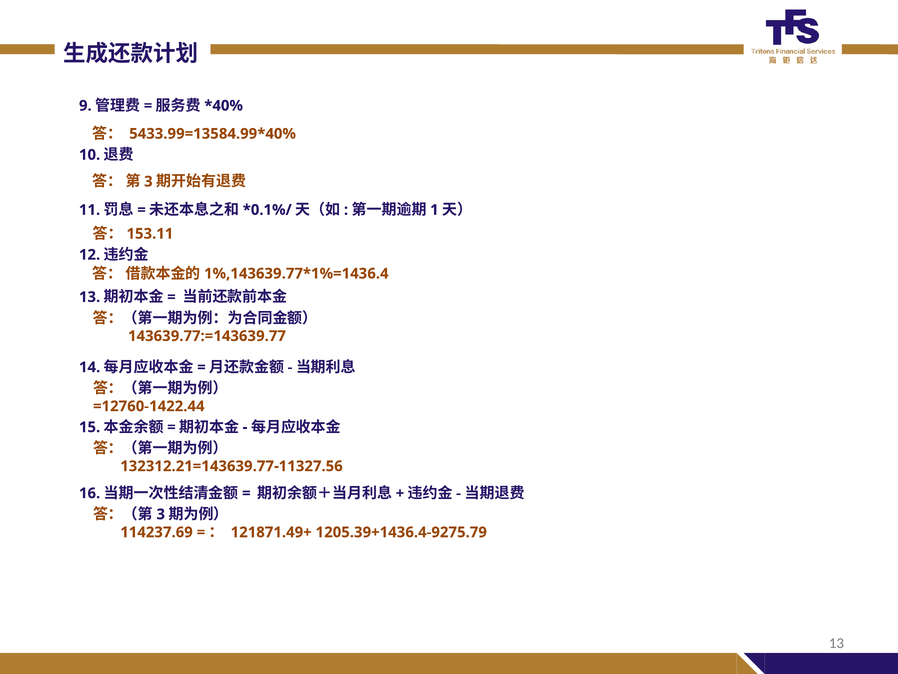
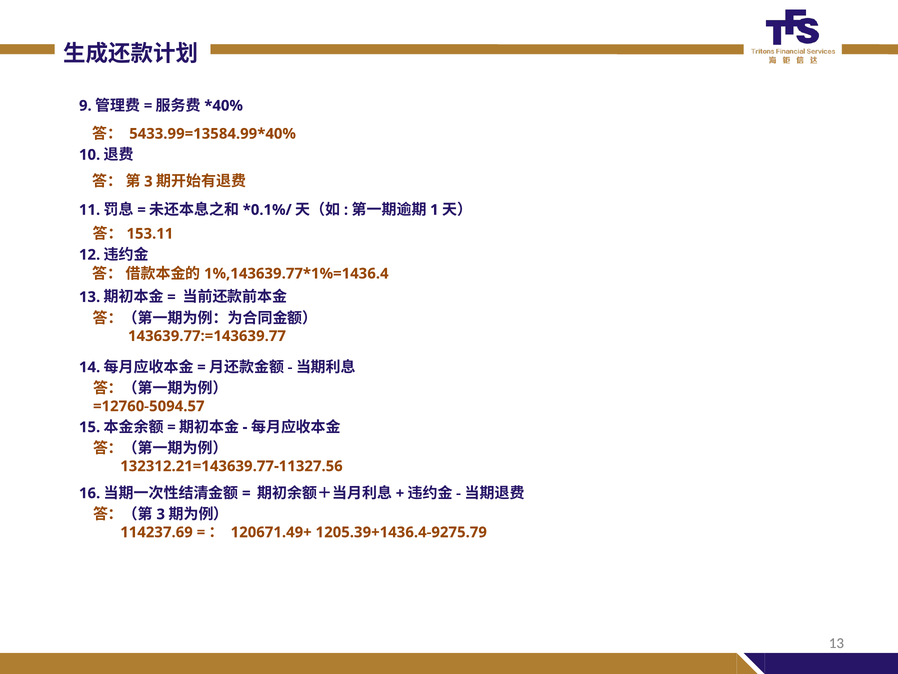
=12760-1422.44: =12760-1422.44 -> =12760-5094.57 (149, 406)
121871.49+: 121871.49+ -> 120671.49+ (271, 532)
